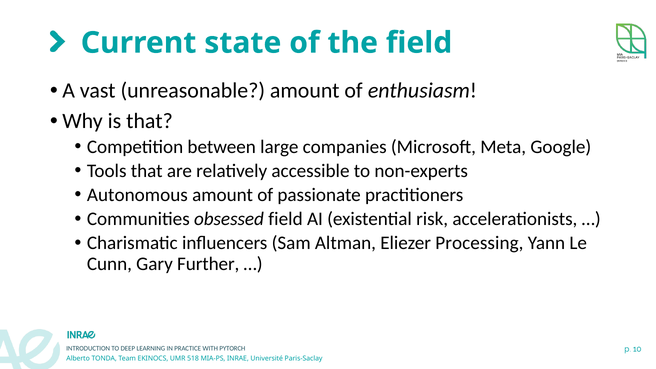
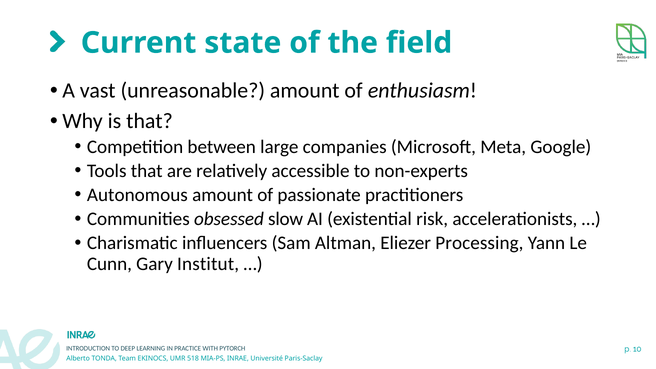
obsessed field: field -> slow (286, 219)
Further: Further -> Institut (208, 264)
